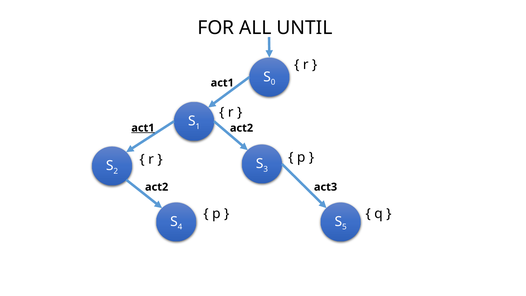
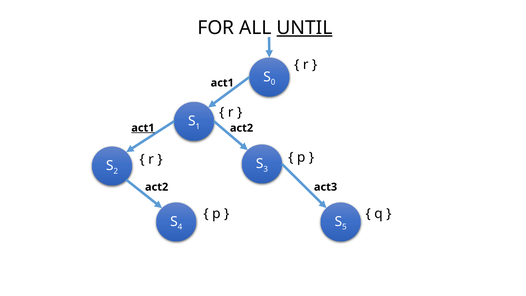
UNTIL underline: none -> present (304, 28)
